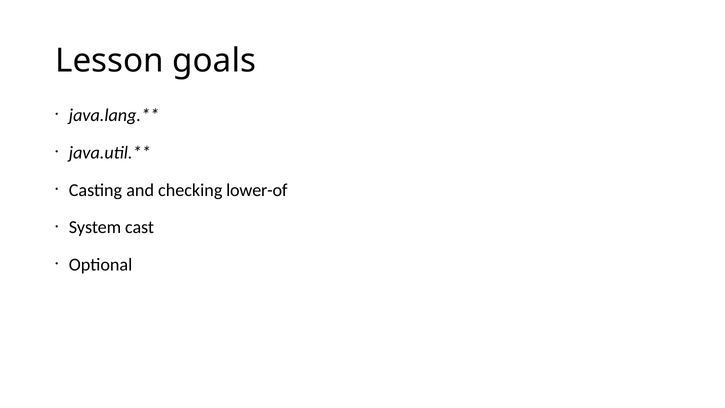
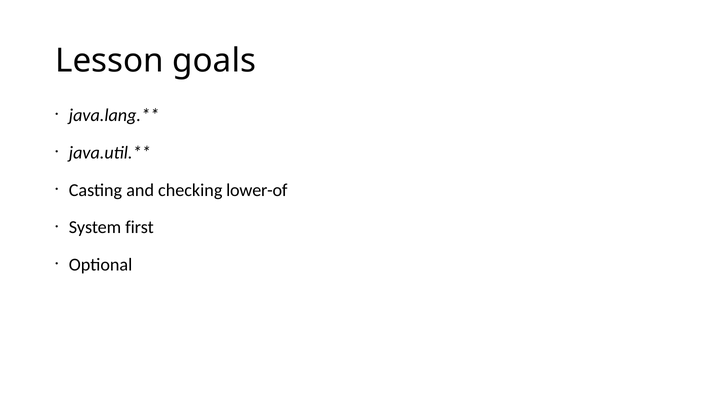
cast: cast -> first (140, 227)
